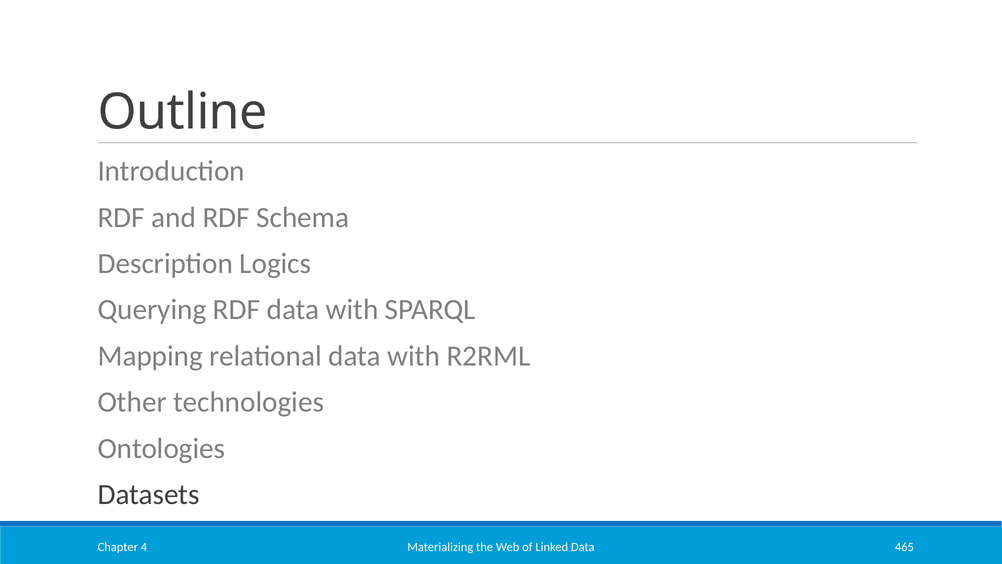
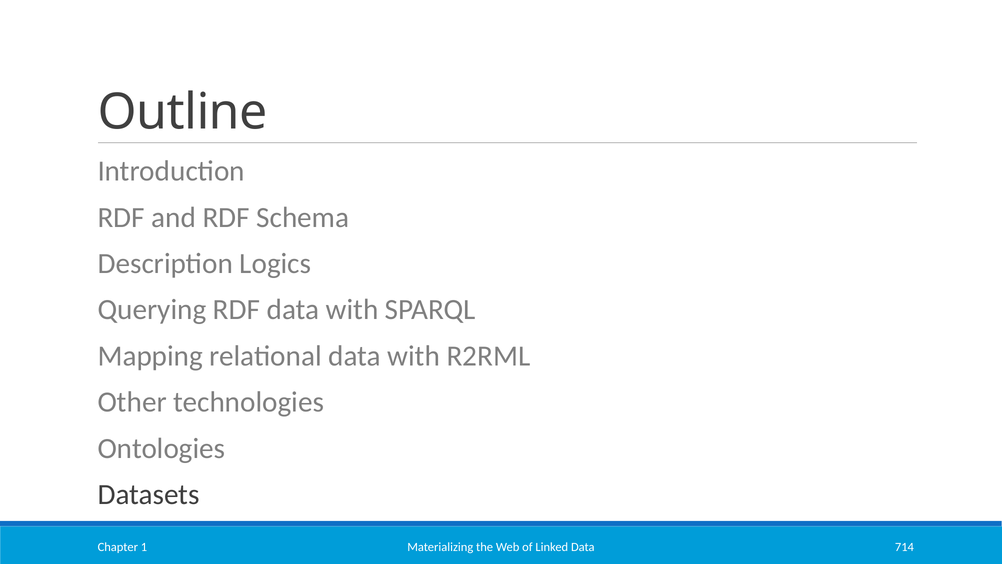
465: 465 -> 714 (904, 547)
4: 4 -> 1 (144, 547)
